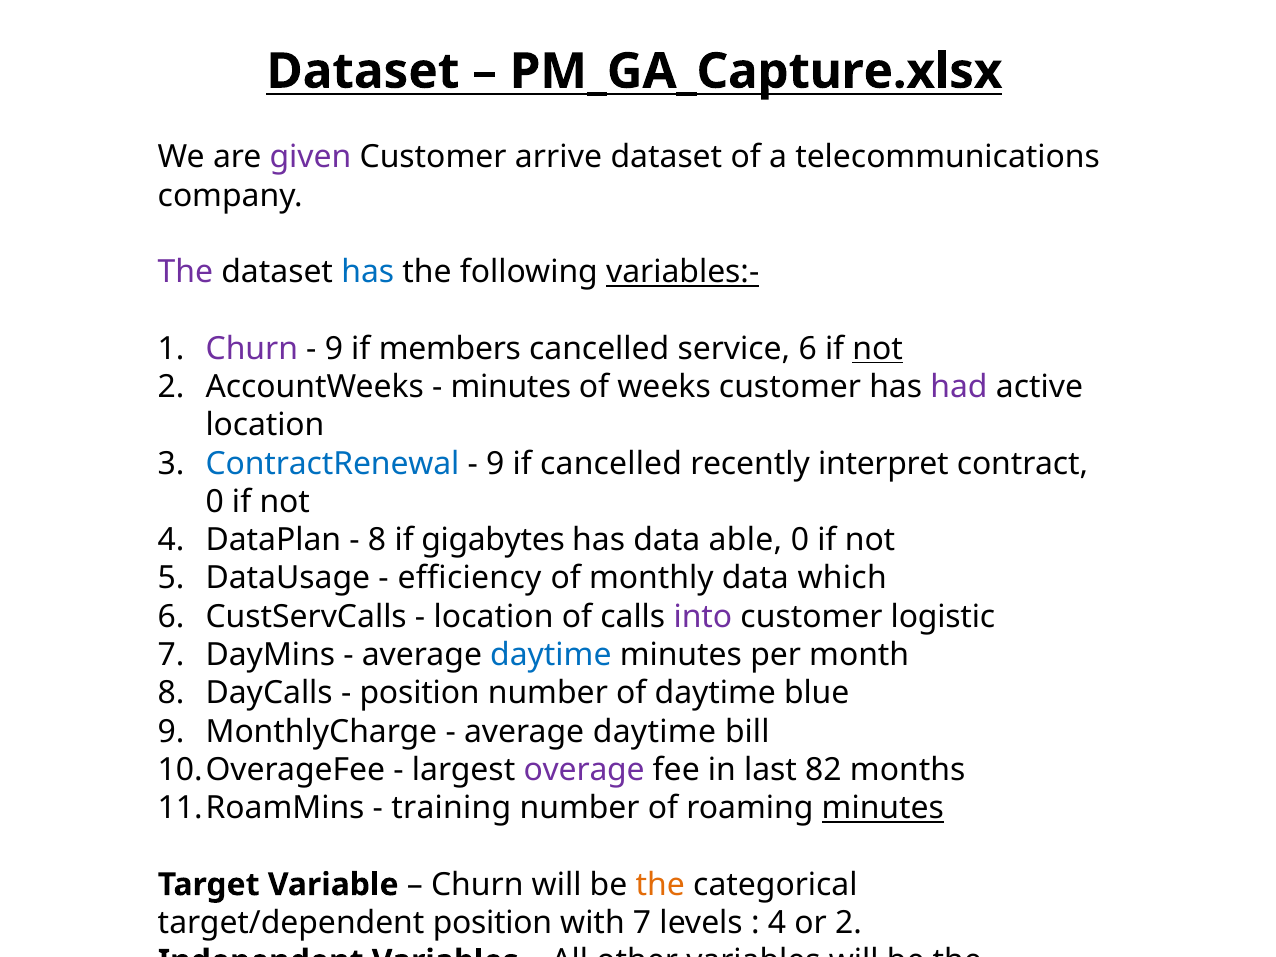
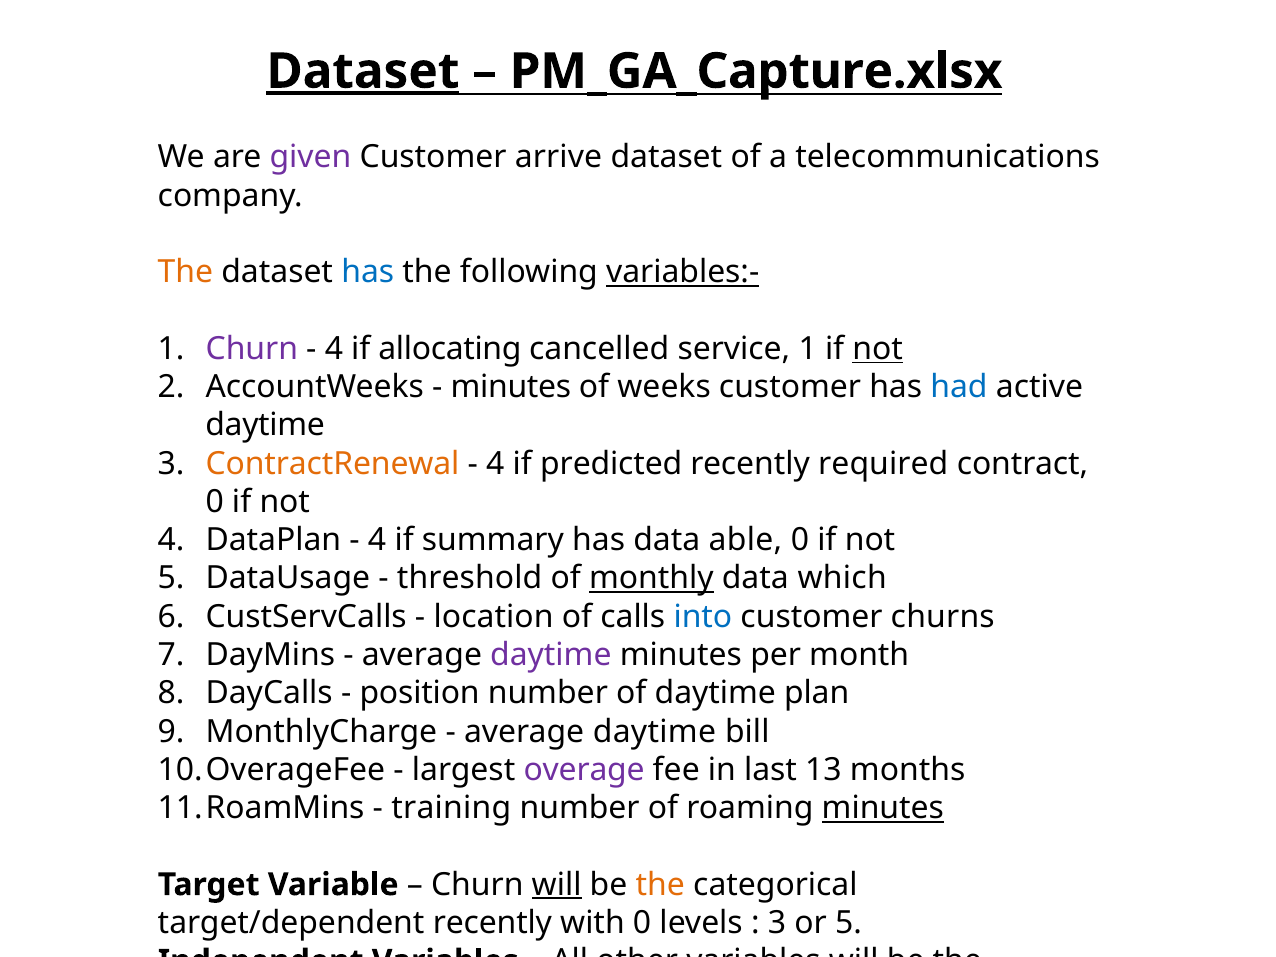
Dataset underline: none -> present (363, 71)
The colour: purple -> orange (185, 272)
9: 9 -> 4 (334, 349)
members: members -> allocating (450, 349)
service 6: 6 -> 1 (808, 349)
had colour: purple -> blue (959, 387)
location: location -> daytime (265, 425)
ContractRenewal colour: blue -> orange (333, 464)
9: 9 -> 4 (495, 464)
if cancelled: cancelled -> predicted (611, 464)
interpret: interpret -> required (883, 464)
8: 8 -> 4 (377, 540)
gigabytes: gigabytes -> summary (493, 540)
efficiency: efficiency -> threshold (470, 578)
monthly underline: none -> present (651, 578)
into colour: purple -> blue (703, 617)
logistic: logistic -> churns (943, 617)
daytime colour: blue -> purple (551, 655)
blue: blue -> plan (817, 693)
82: 82 -> 13 (823, 770)
will underline: none -> present (557, 885)
target/dependent position: position -> recently (492, 923)
with 7: 7 -> 0 (642, 923)
4: 4 -> 3 (777, 923)
or 2: 2 -> 5 (848, 923)
